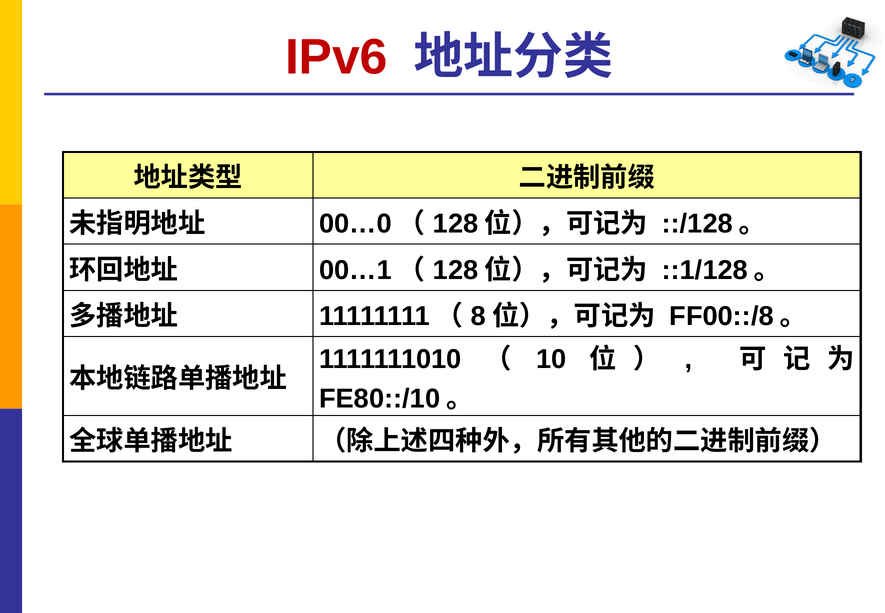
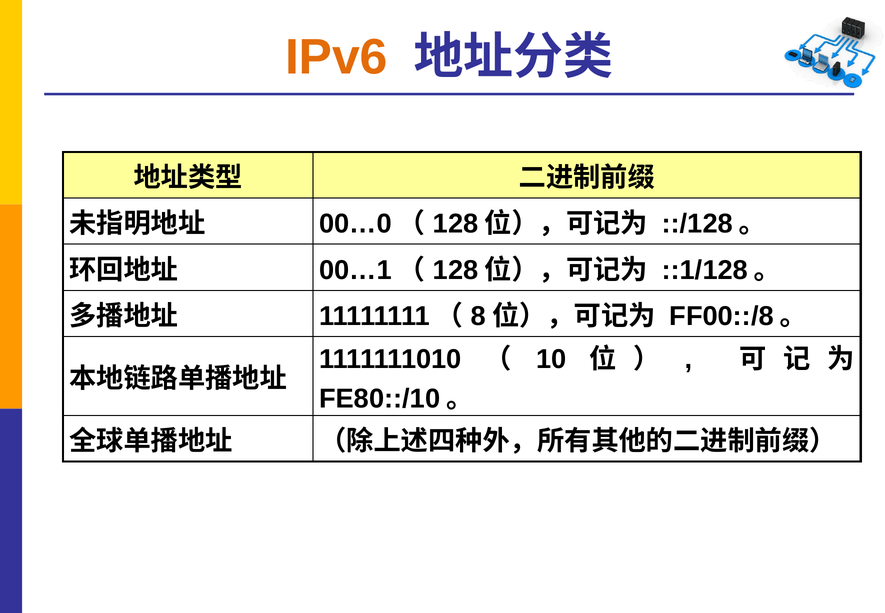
IPv6 colour: red -> orange (336, 57)
